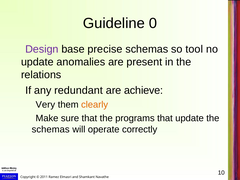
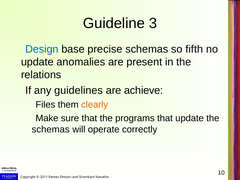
0: 0 -> 3 (153, 23)
Design colour: purple -> blue (42, 49)
tool: tool -> fifth (194, 49)
redundant: redundant -> guidelines (79, 90)
Very: Very -> Files (45, 105)
